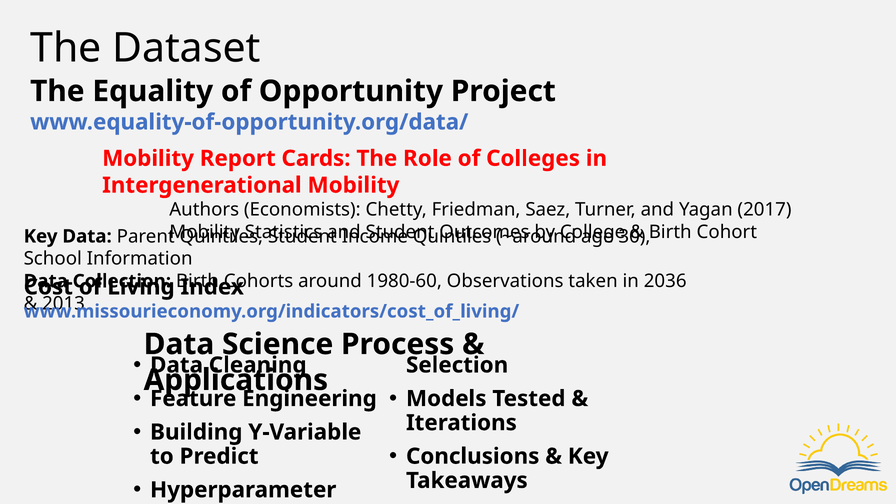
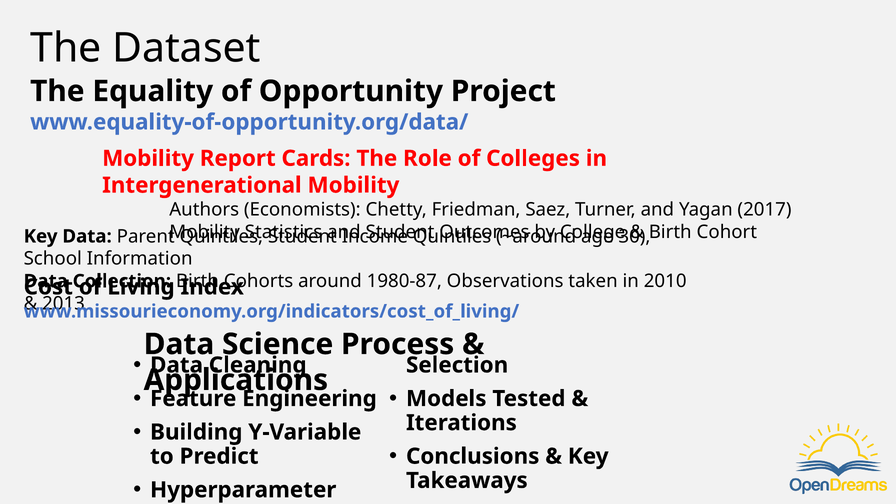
1980-60: 1980-60 -> 1980-87 (404, 281)
2036: 2036 -> 2010 (665, 281)
